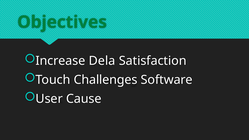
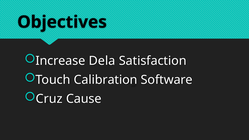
Objectives colour: green -> black (62, 22)
Challenges: Challenges -> Calibration (106, 80)
User: User -> Cruz (49, 99)
